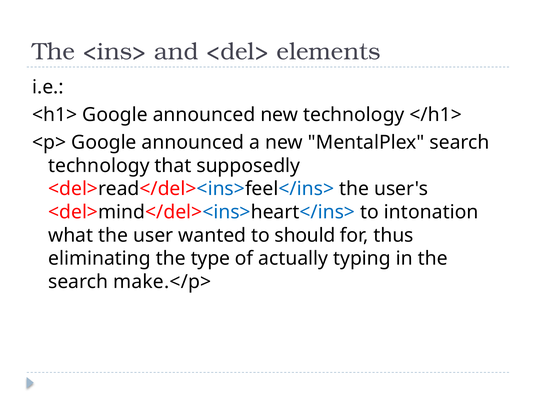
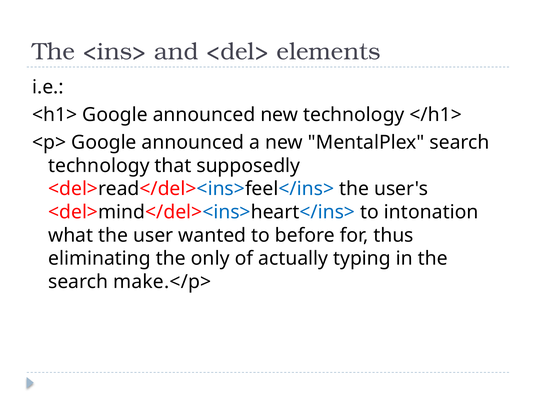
should: should -> before (305, 235)
type: type -> only (210, 259)
